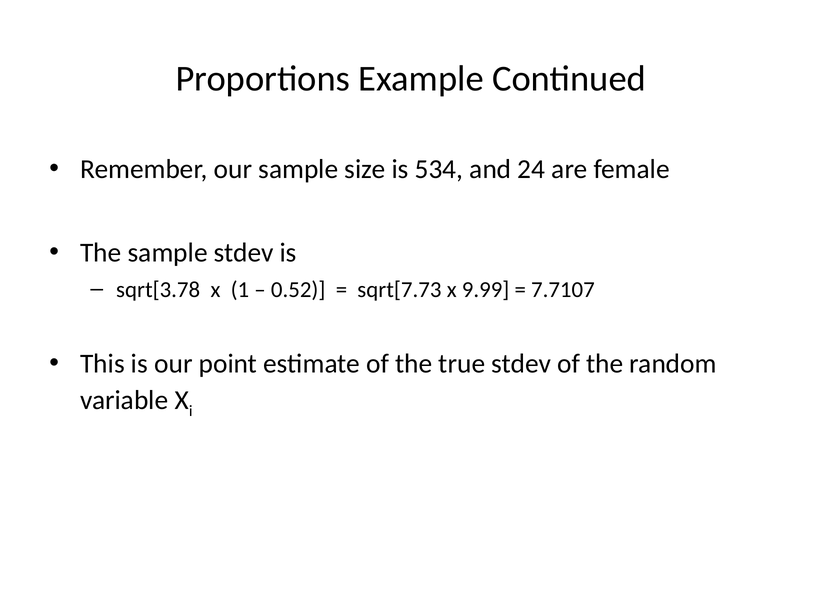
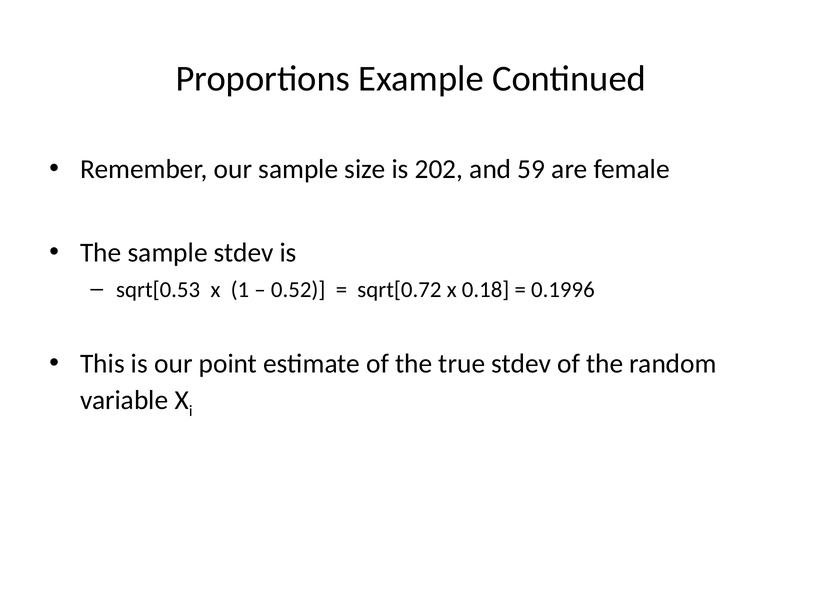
534: 534 -> 202 (439, 170)
24: 24 -> 59 (531, 170)
sqrt[3.78: sqrt[3.78 -> sqrt[0.53 (158, 290)
sqrt[7.73: sqrt[7.73 -> sqrt[0.72 (399, 290)
9.99: 9.99 -> 0.18 (486, 290)
7.7107: 7.7107 -> 0.1996 (563, 290)
